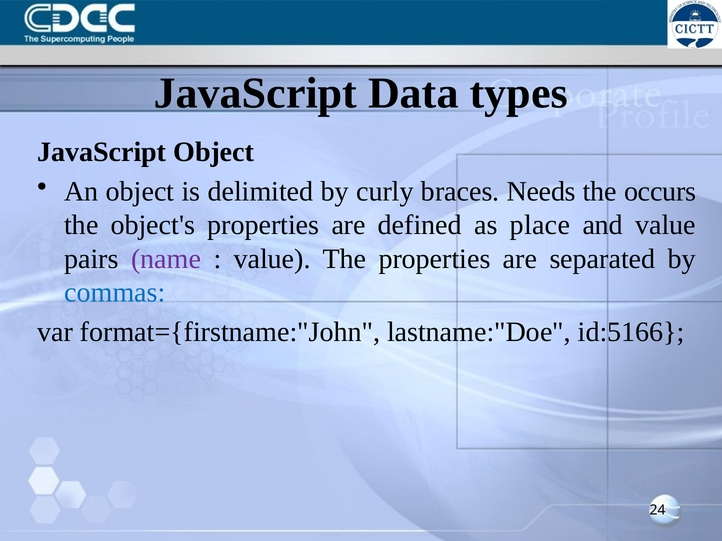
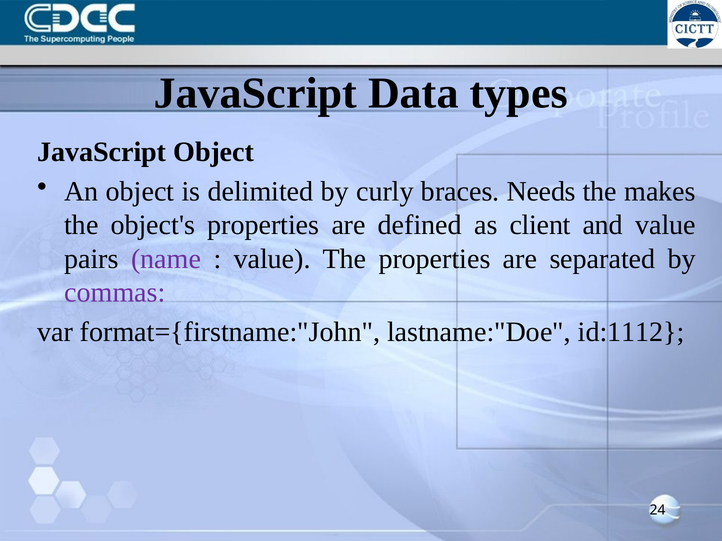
occurs: occurs -> makes (660, 192)
place: place -> client (540, 225)
commas colour: blue -> purple (115, 293)
id:5166: id:5166 -> id:1112 (631, 332)
